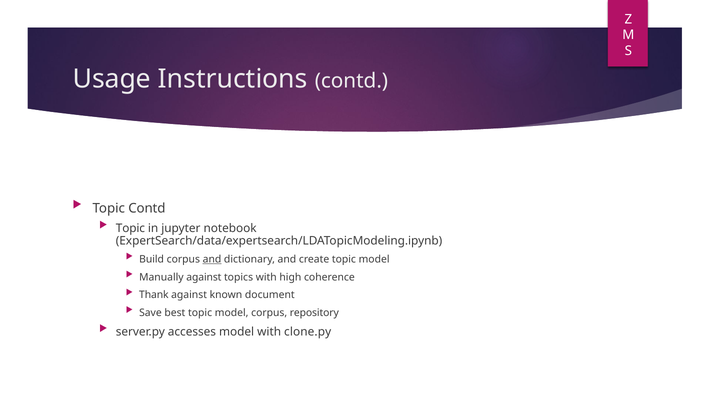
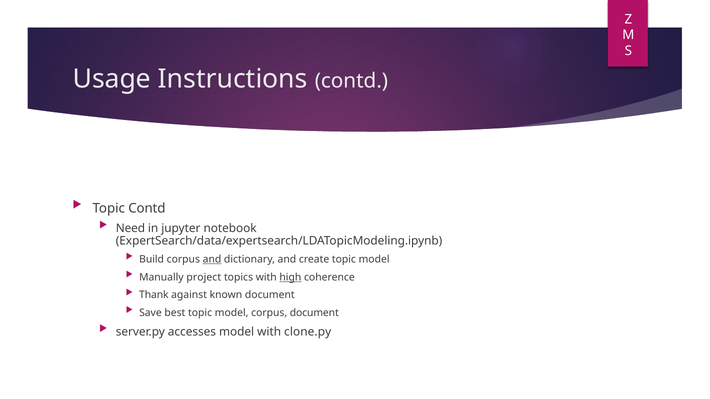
Topic: Topic -> Need (130, 228)
Manually against: against -> project (204, 278)
high underline: none -> present (290, 278)
corpus repository: repository -> document (314, 313)
